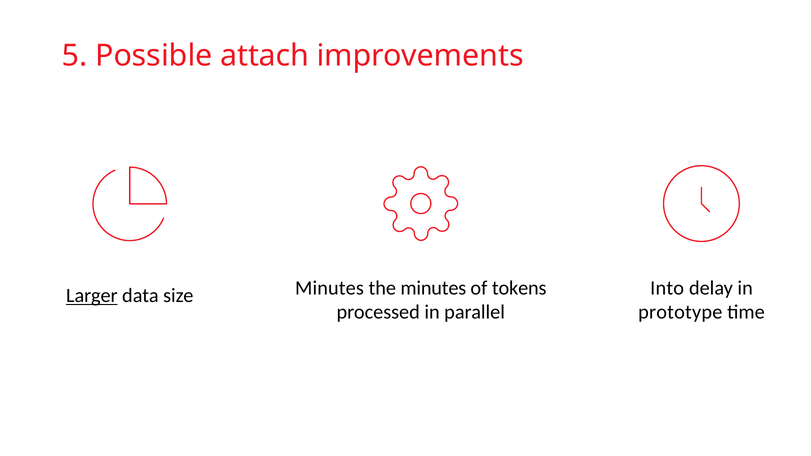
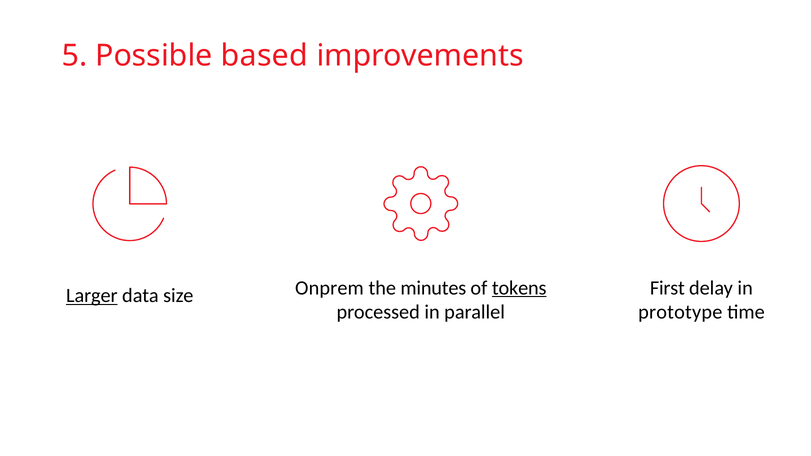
attach: attach -> based (264, 56)
Into: Into -> First (667, 288)
size Minutes: Minutes -> Onprem (329, 288)
tokens underline: none -> present (519, 288)
